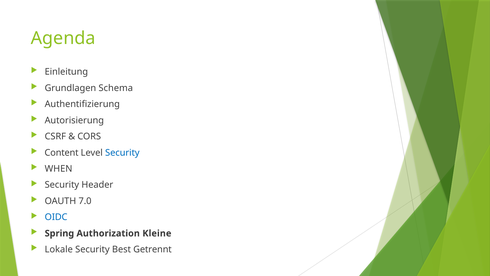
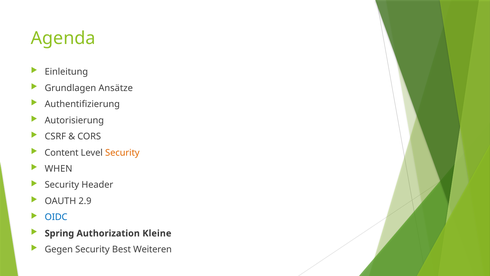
Schema: Schema -> Ansätze (116, 88)
Security colour: blue -> orange (122, 152)
7.0: 7.0 -> 2.9 (85, 201)
Lokale: Lokale -> Gegen (59, 249)
Getrennt: Getrennt -> Weiteren (153, 249)
